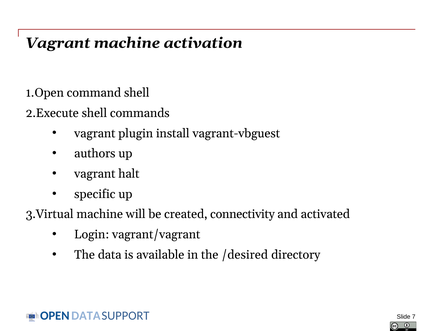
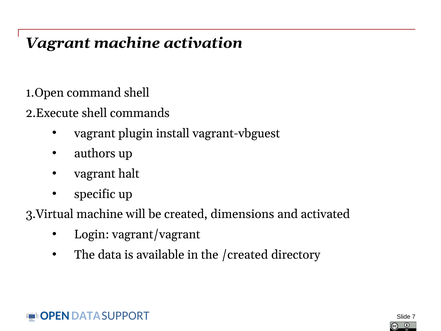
connectivity: connectivity -> dimensions (242, 214)
/desired: /desired -> /created (245, 255)
